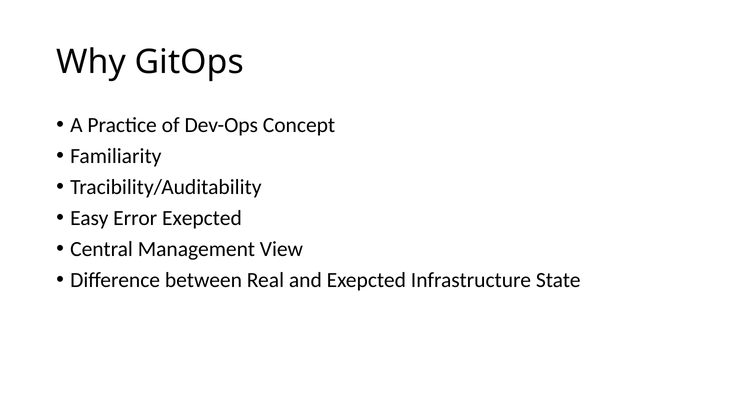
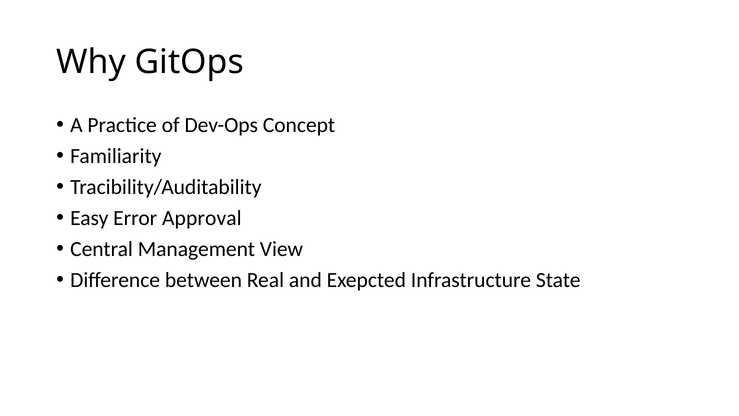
Error Exepcted: Exepcted -> Approval (202, 218)
